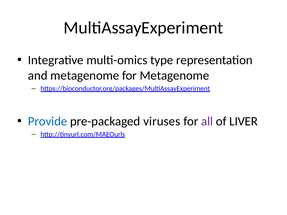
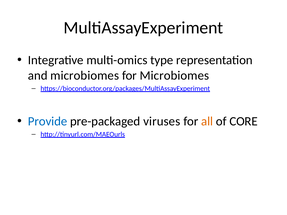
and metagenome: metagenome -> microbiomes (85, 76)
for Metagenome: Metagenome -> Microbiomes (174, 76)
all colour: purple -> orange (207, 121)
LIVER: LIVER -> CORE (244, 121)
